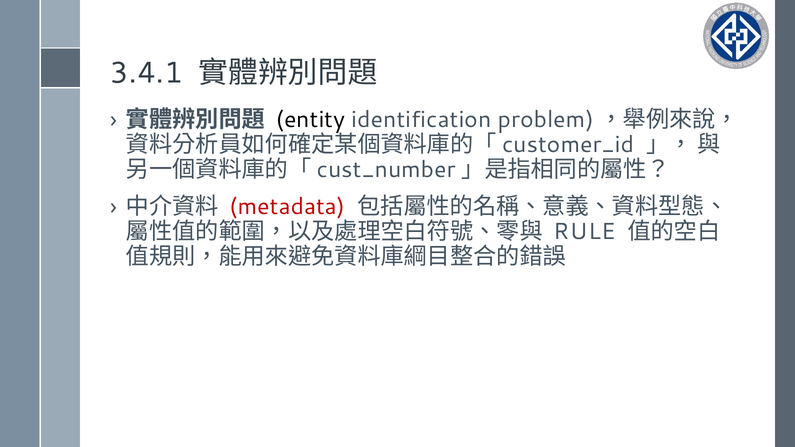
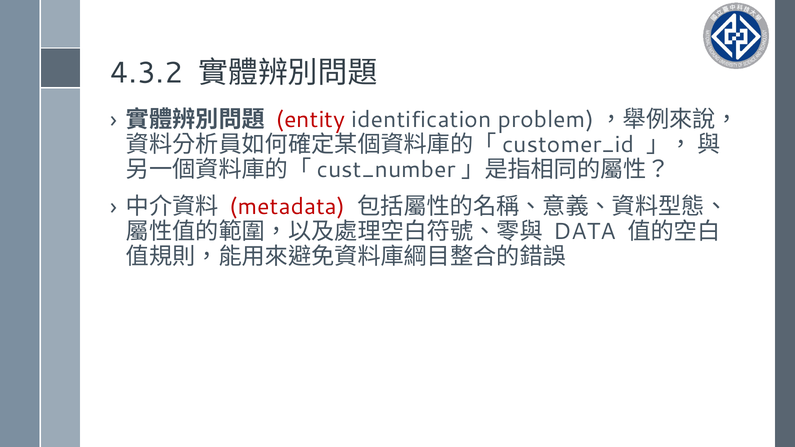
3.4.1: 3.4.1 -> 4.3.2 (146, 73)
entity colour: black -> red (310, 120)
RULE: RULE -> DATA (585, 232)
